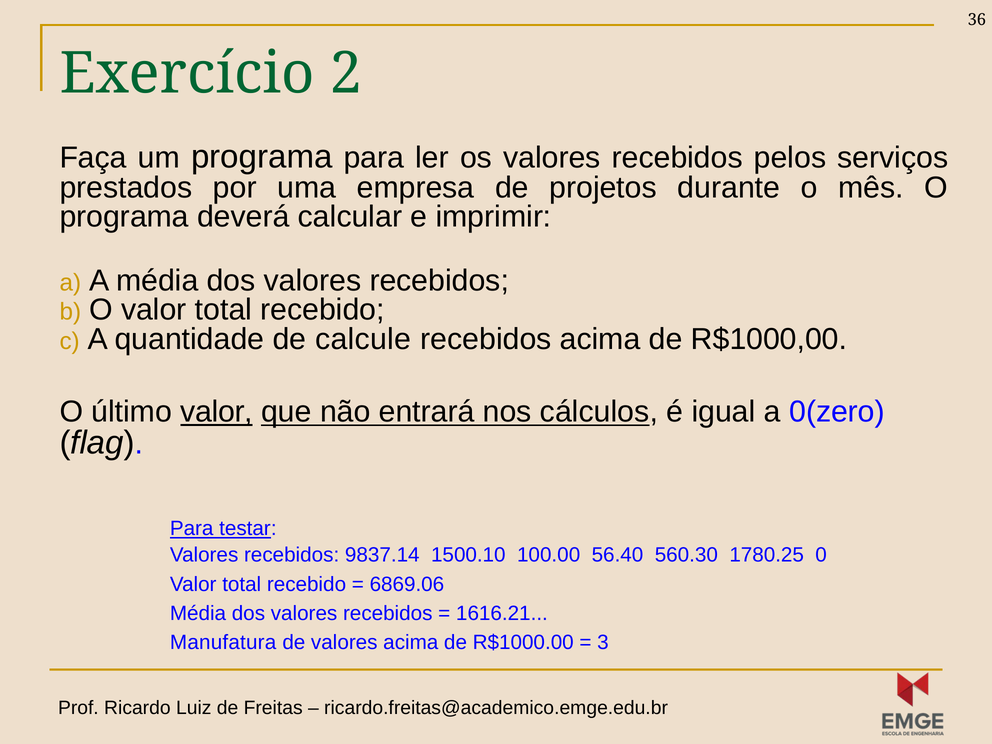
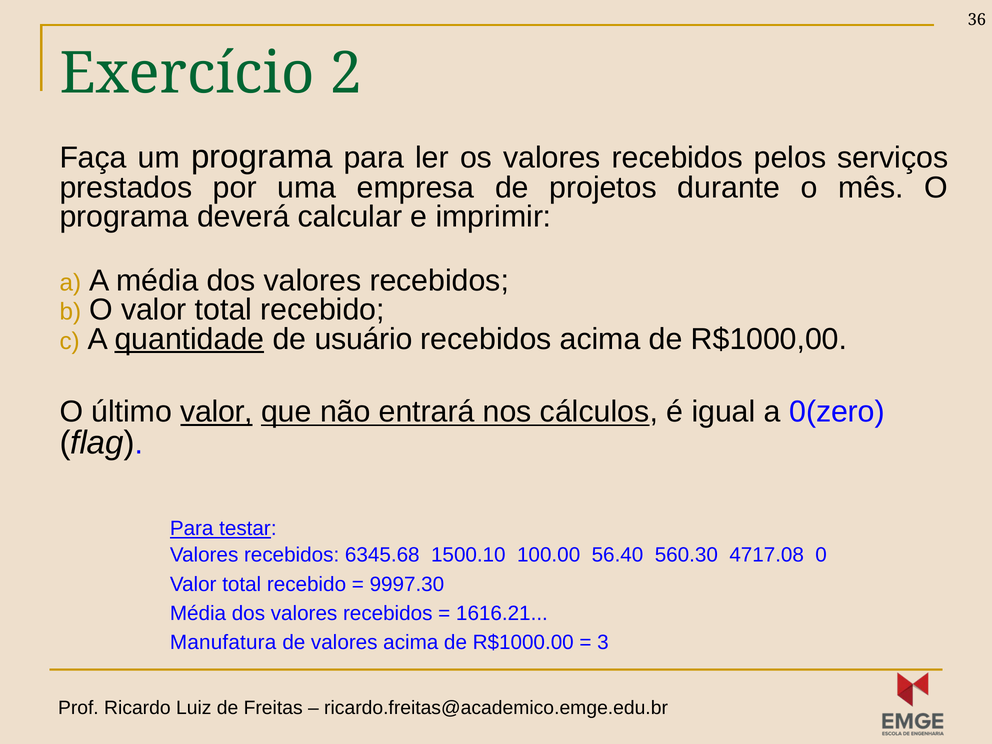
quantidade underline: none -> present (189, 339)
calcule: calcule -> usuário (363, 339)
9837.14: 9837.14 -> 6345.68 (382, 555)
1780.25: 1780.25 -> 4717.08 (767, 555)
6869.06: 6869.06 -> 9997.30 (407, 584)
